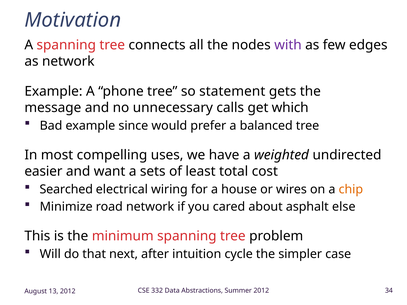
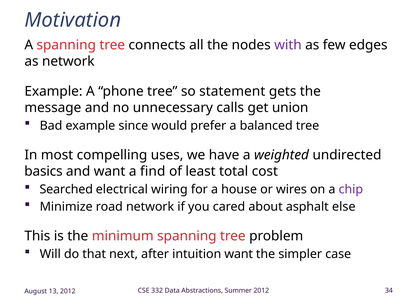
which: which -> union (290, 108)
easier: easier -> basics (43, 171)
sets: sets -> find (153, 171)
chip colour: orange -> purple (351, 189)
intuition cycle: cycle -> want (239, 254)
